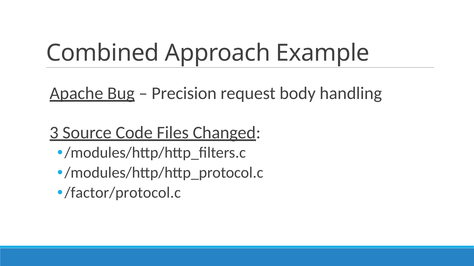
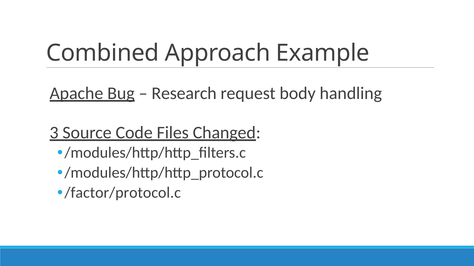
Precision: Precision -> Research (184, 94)
